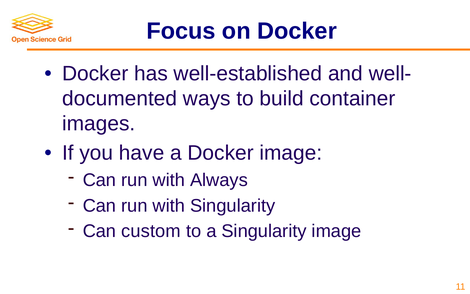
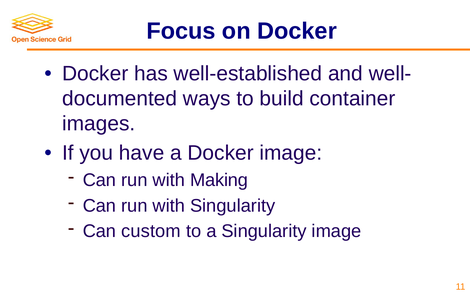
Always: Always -> Making (219, 180)
